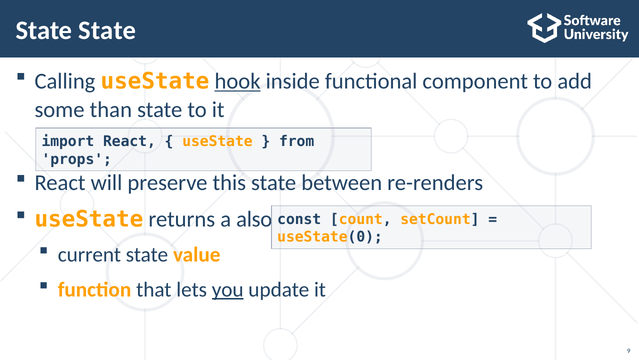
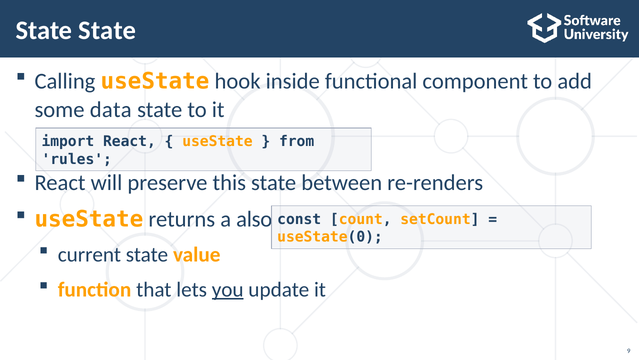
hook underline: present -> none (238, 81)
than: than -> data (111, 110)
props: props -> rules (77, 159)
